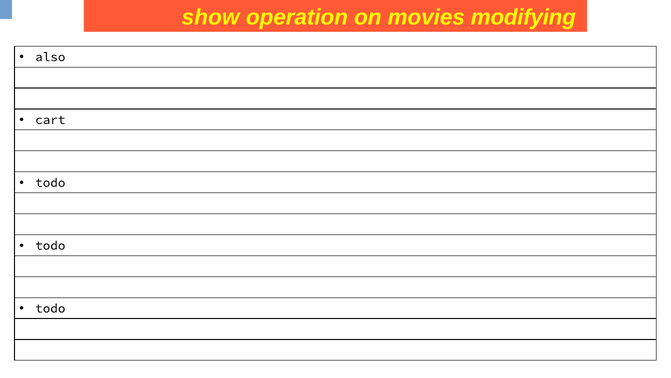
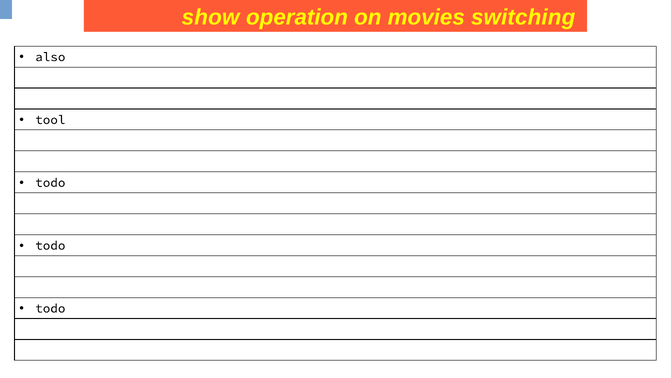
modifying: modifying -> switching (523, 17)
cart: cart -> tool (50, 120)
